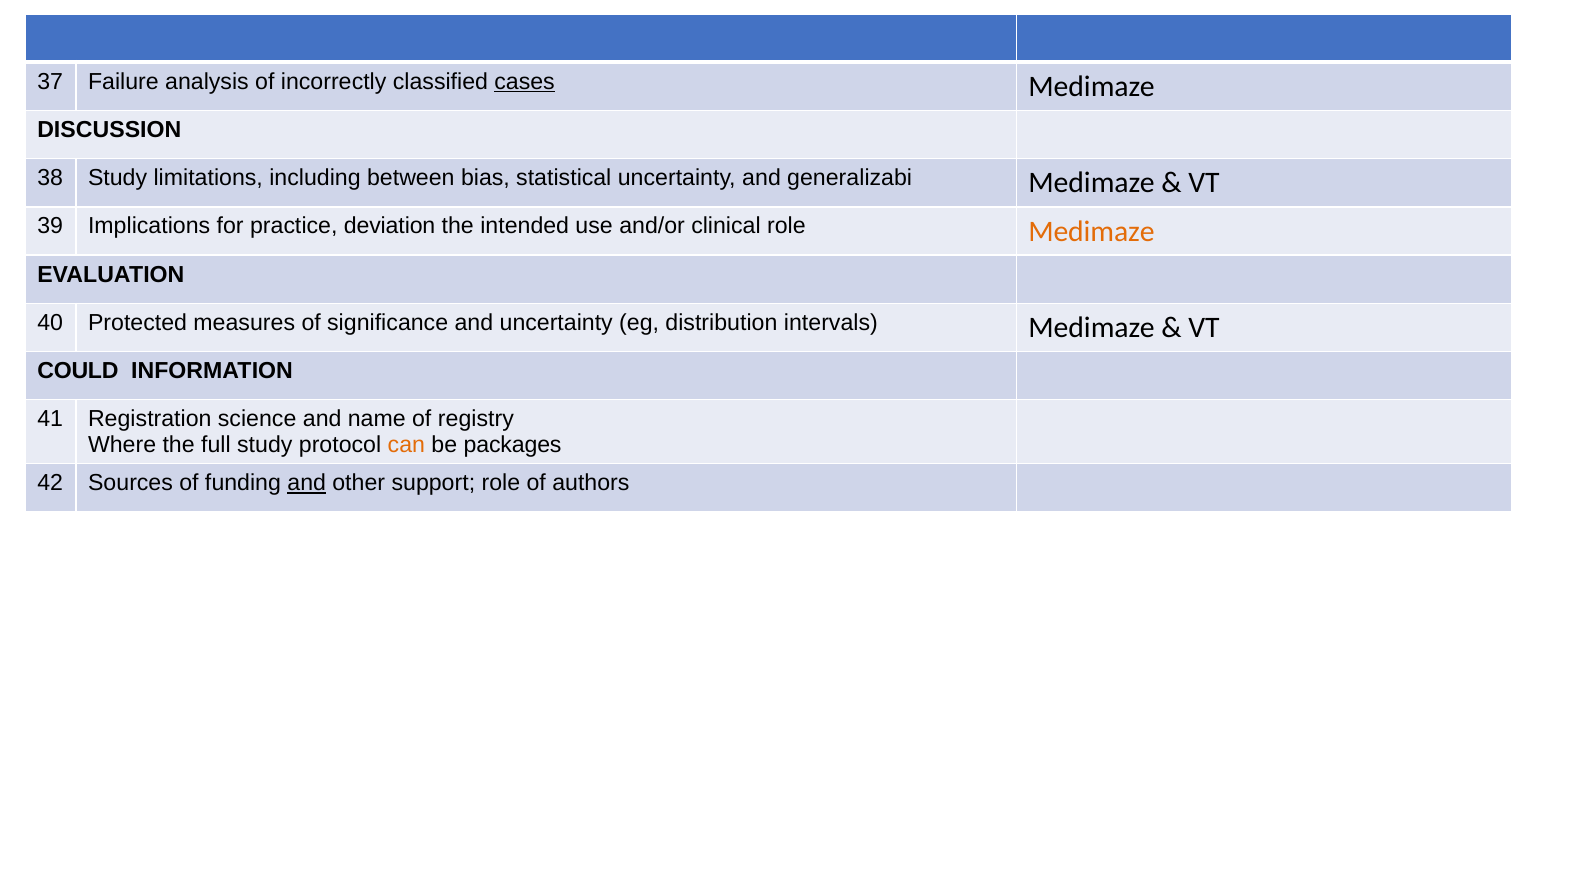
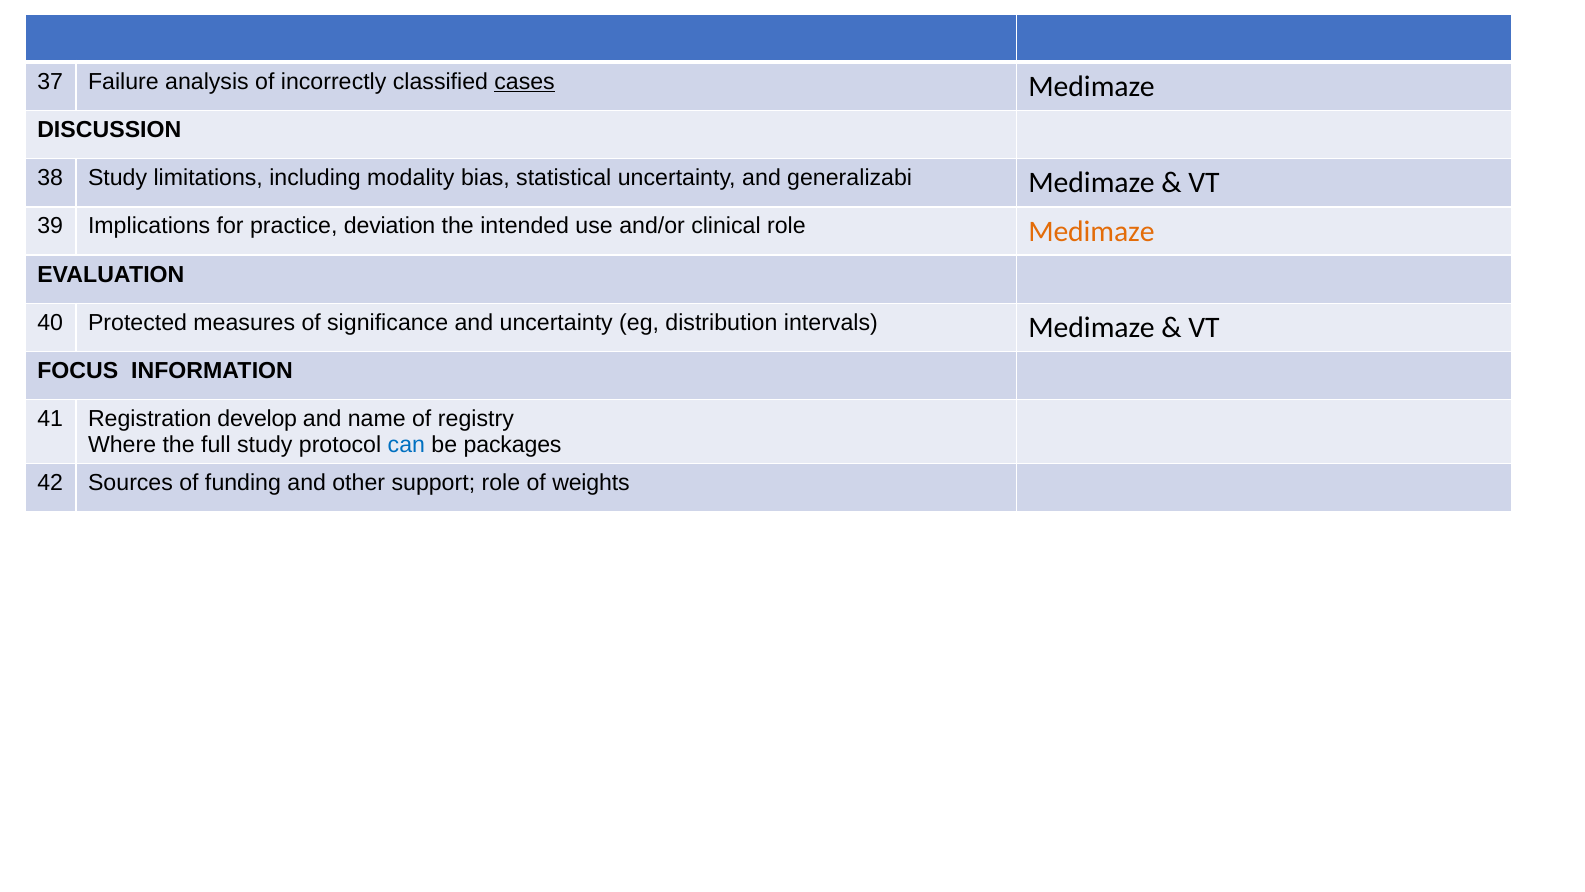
between: between -> modality (411, 178)
COULD: COULD -> FOCUS (78, 371)
science: science -> develop (257, 419)
can colour: orange -> blue (406, 445)
and underline: present -> none (307, 483)
authors: authors -> weights (591, 483)
